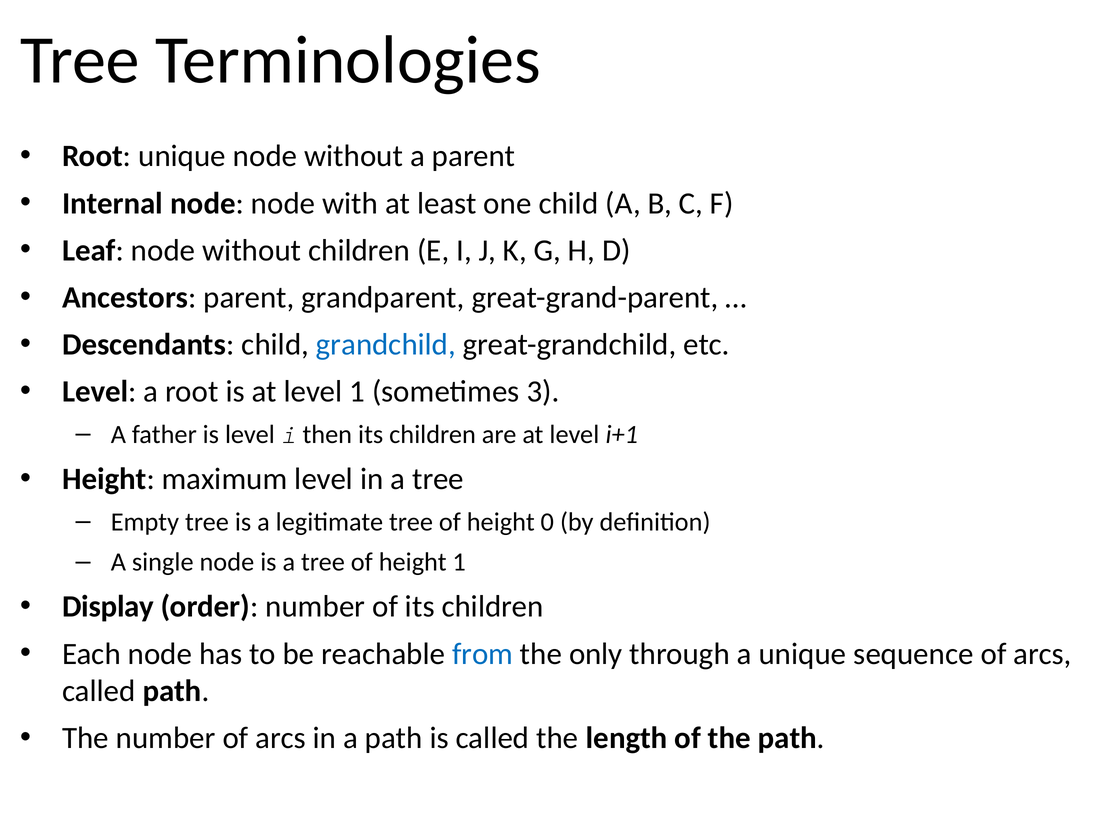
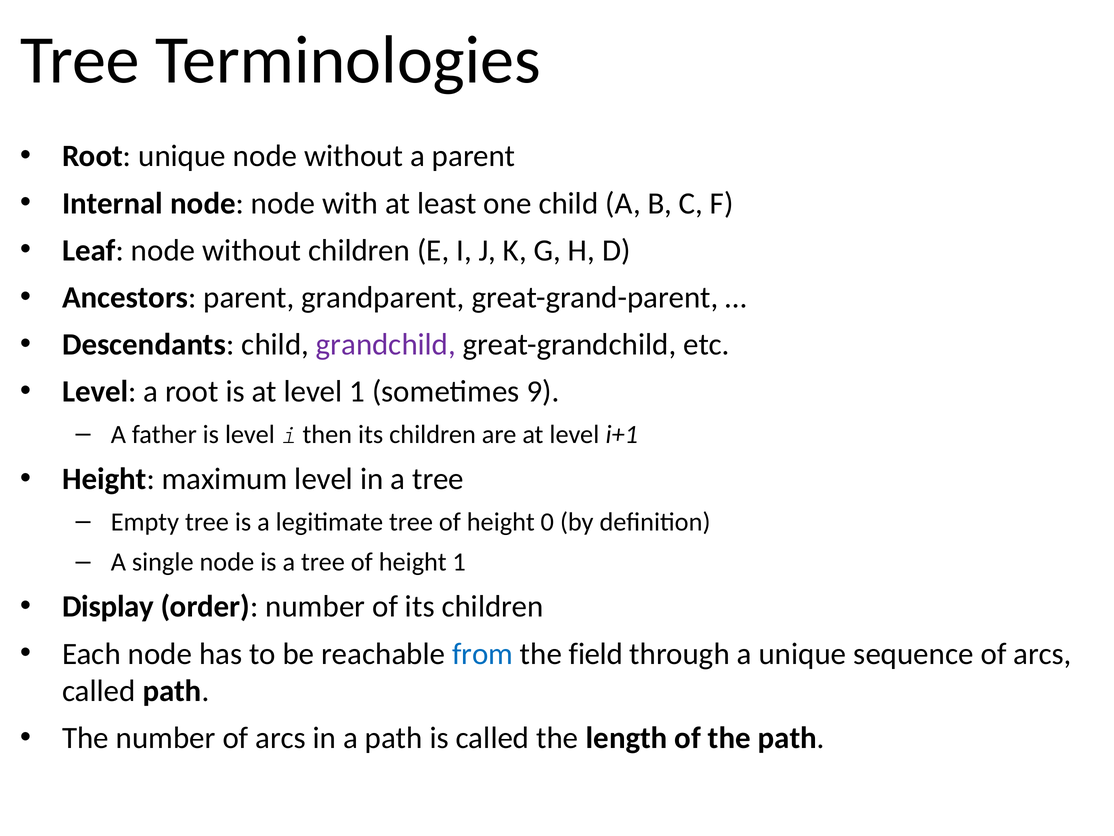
grandchild colour: blue -> purple (386, 344)
3: 3 -> 9 (543, 391)
only: only -> field (596, 653)
